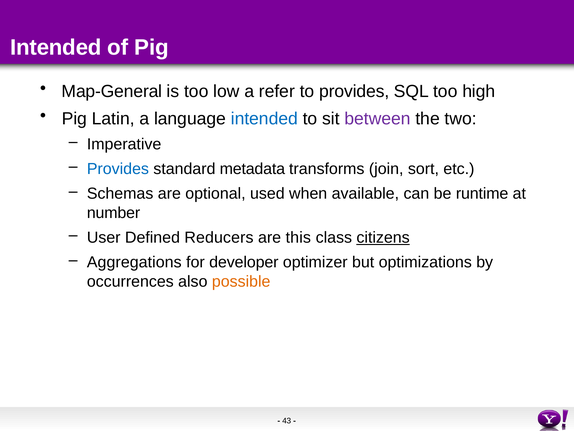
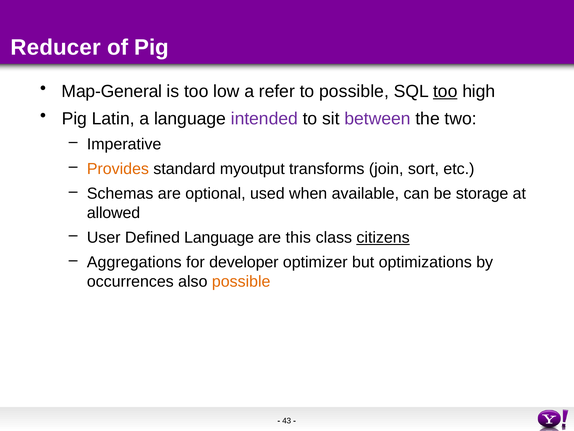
Intended: Intended -> Reducer (56, 47)
to provides: provides -> possible (354, 91)
too underline: none -> present (445, 91)
intended colour: blue -> purple (264, 118)
Provides colour: blue -> orange (118, 169)
metadata: metadata -> myoutput (252, 169)
runtime: runtime -> storage (482, 193)
number: number -> allowed (114, 213)
Defined Reducers: Reducers -> Language (219, 237)
